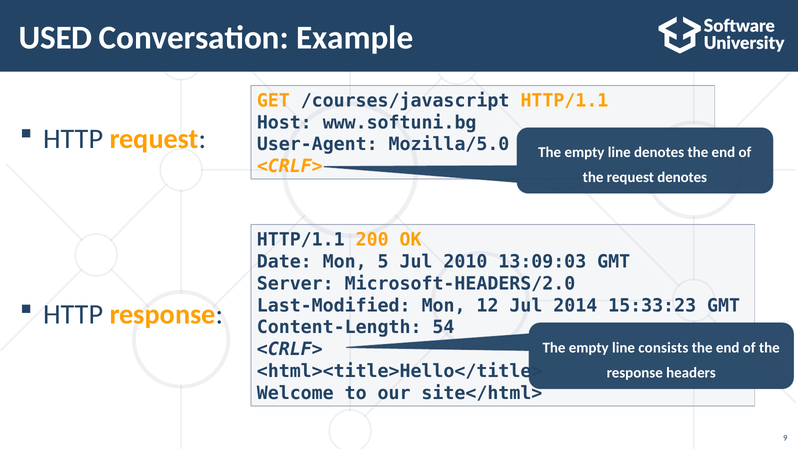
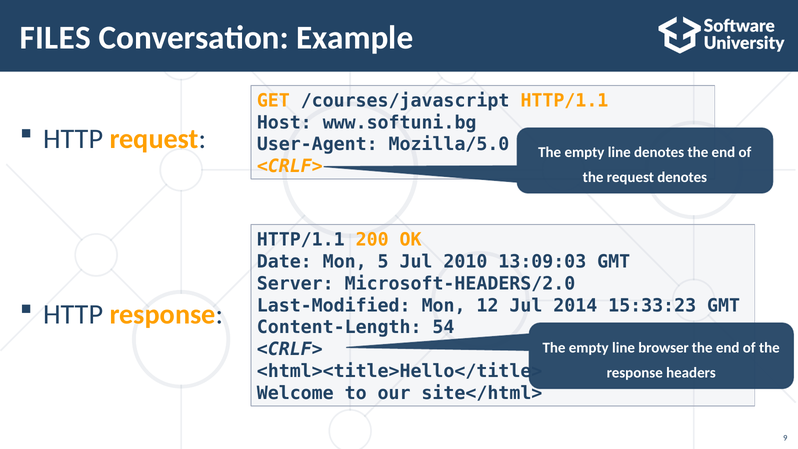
USED: USED -> FILES (55, 38)
consists: consists -> browser (663, 348)
